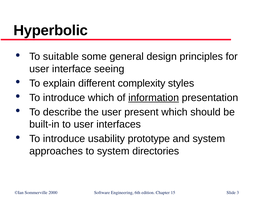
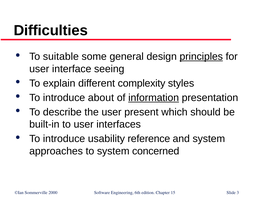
Hyperbolic: Hyperbolic -> Difficulties (51, 31)
principles underline: none -> present (201, 57)
introduce which: which -> about (101, 98)
prototype: prototype -> reference (149, 139)
directories: directories -> concerned (156, 151)
